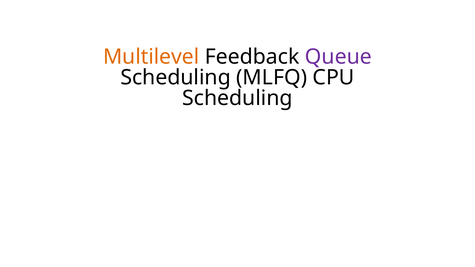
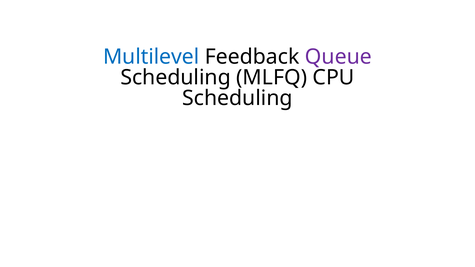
Multilevel colour: orange -> blue (151, 57)
